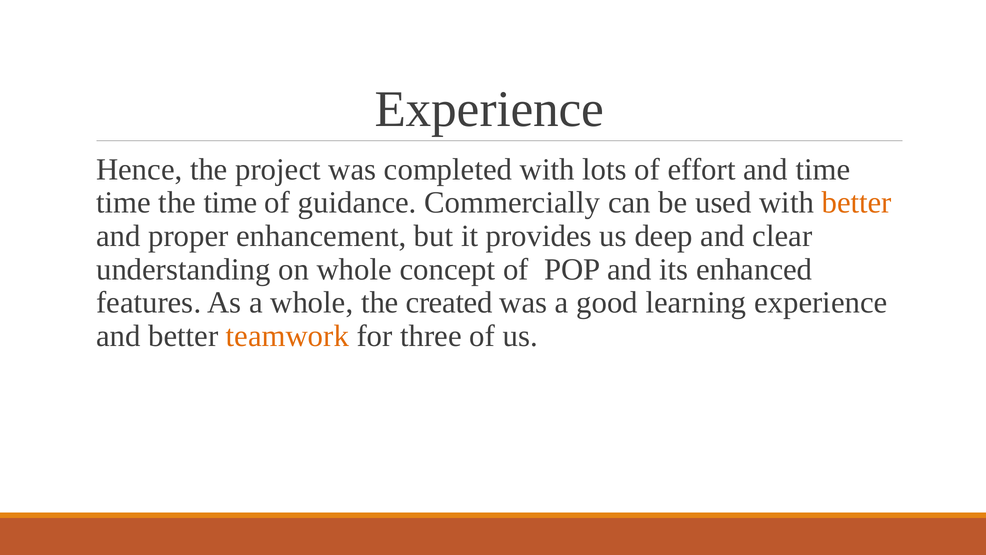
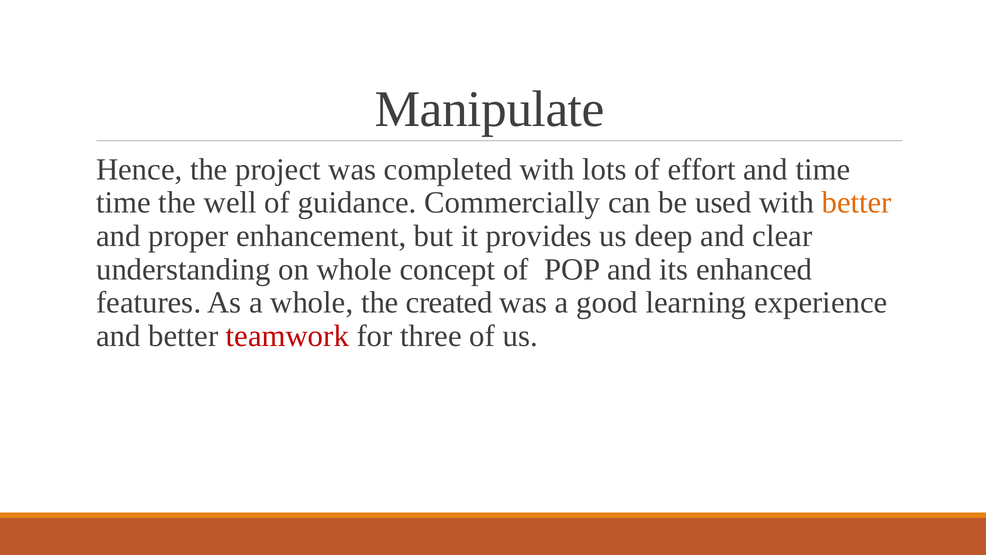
Experience: Experience -> Manipulate (490, 109)
the time: time -> well (230, 203)
teamwork colour: orange -> red (287, 336)
